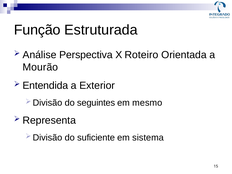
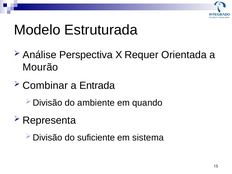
Função: Função -> Modelo (37, 30)
Roteiro: Roteiro -> Requer (142, 55)
Entendida: Entendida -> Combinar (45, 86)
Exterior: Exterior -> Entrada (97, 86)
seguintes: seguintes -> ambiente (96, 103)
mesmo: mesmo -> quando (147, 103)
